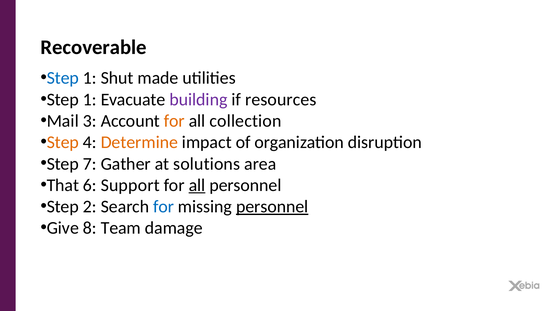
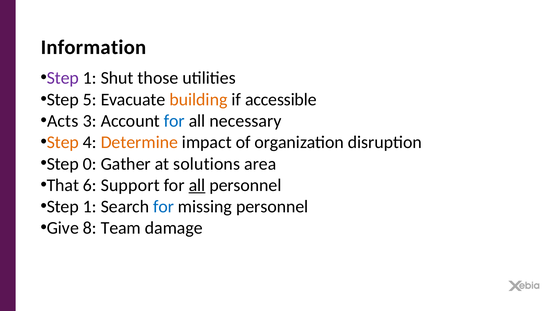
Recoverable: Recoverable -> Information (94, 47)
Step colour: blue -> purple (63, 78)
made: made -> those (158, 78)
1: 1 -> 5 (90, 99)
building colour: purple -> orange (198, 99)
resources: resources -> accessible (281, 99)
Mail: Mail -> Acts (63, 121)
for colour: orange -> blue (174, 121)
collection: collection -> necessary (245, 121)
7: 7 -> 0 (90, 164)
2: 2 -> 1 (90, 207)
personnel underline: present -> none (272, 207)
